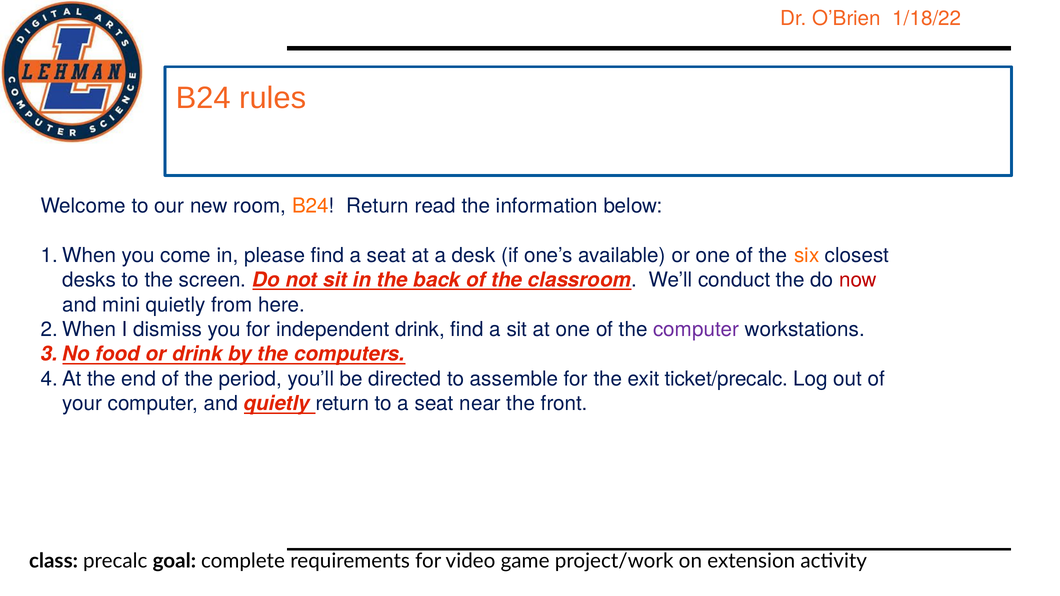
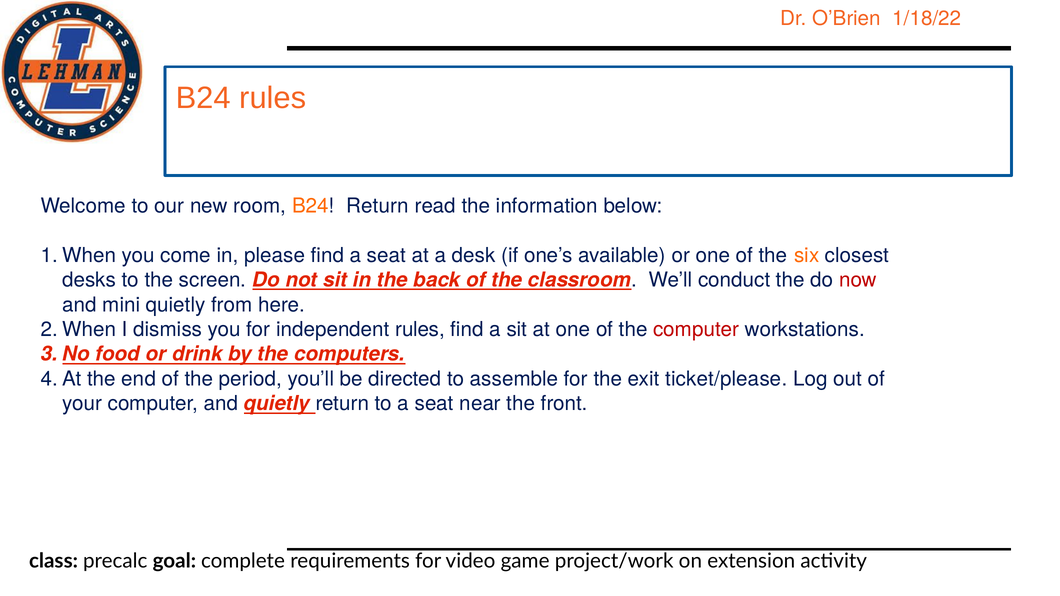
independent drink: drink -> rules (420, 330)
computer colour: purple -> red (696, 330)
ticket/precalc: ticket/precalc -> ticket/please (726, 379)
